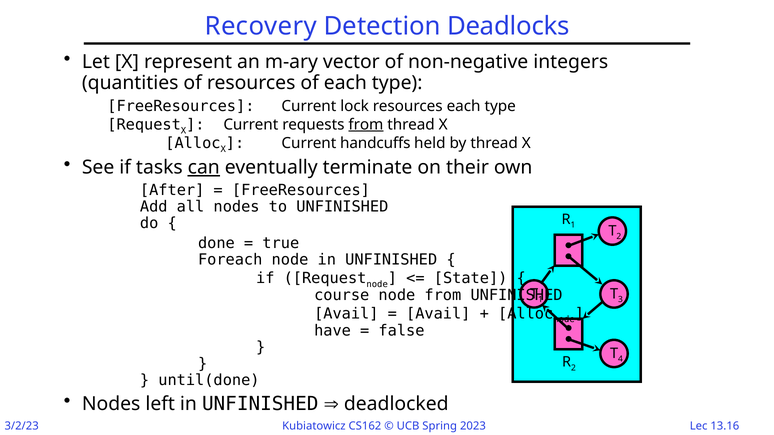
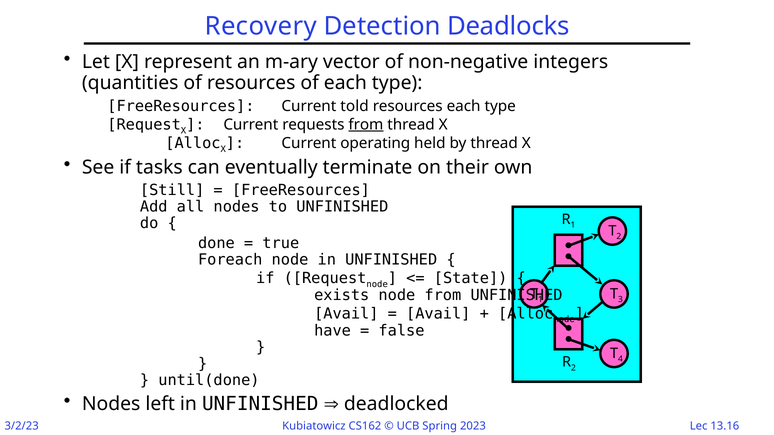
lock: lock -> told (355, 106)
handcuffs: handcuffs -> operating (375, 144)
can underline: present -> none (204, 168)
After: After -> Still (172, 190)
course: course -> exists (342, 296)
